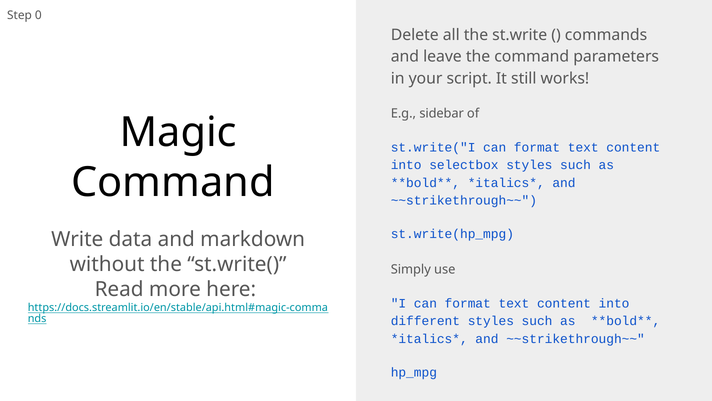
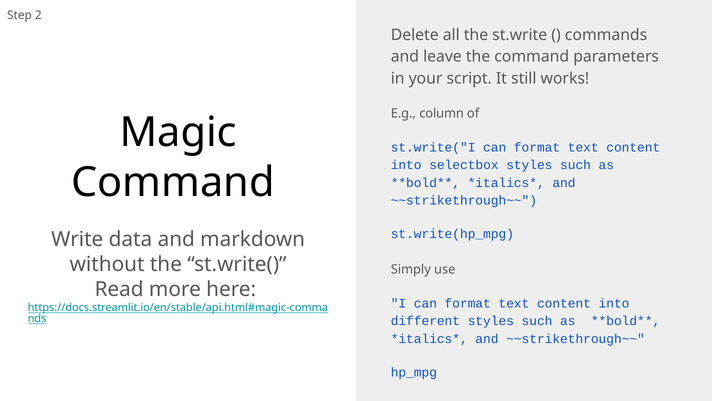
0: 0 -> 2 (38, 15)
sidebar: sidebar -> column (442, 114)
